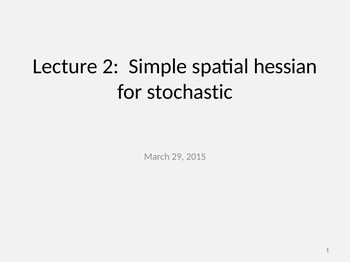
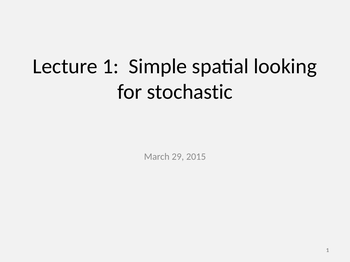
Lecture 2: 2 -> 1 (111, 66)
hessian: hessian -> looking (285, 66)
